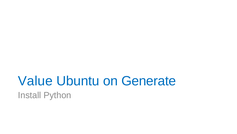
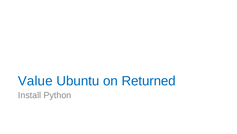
Generate: Generate -> Returned (149, 81)
